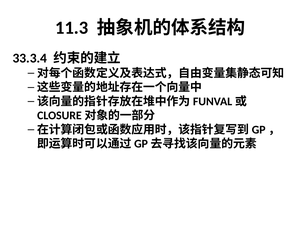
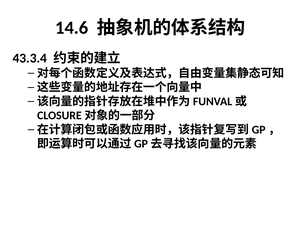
11.3: 11.3 -> 14.6 (72, 28)
33.3.4: 33.3.4 -> 43.3.4 (30, 58)
